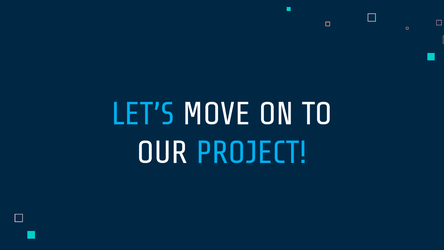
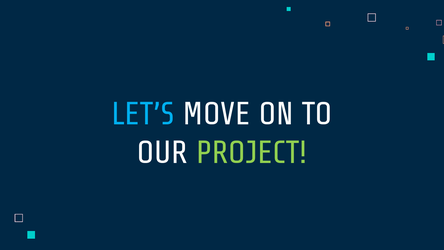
PROJECT colour: light blue -> light green (252, 152)
